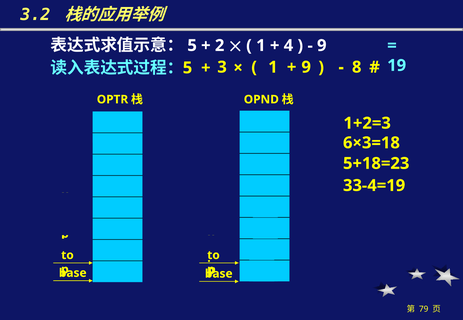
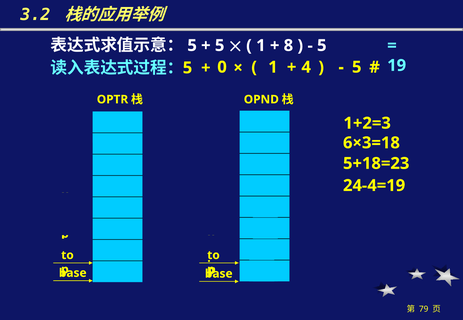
2: 2 -> 5 (220, 46)
4: 4 -> 8 (288, 46)
9: 9 -> 5 (322, 46)
3: 3 -> 0 (222, 67)
9: 9 -> 4 (306, 67)
8: 8 -> 5 (357, 67)
33-4=19: 33-4=19 -> 24-4=19 (374, 186)
